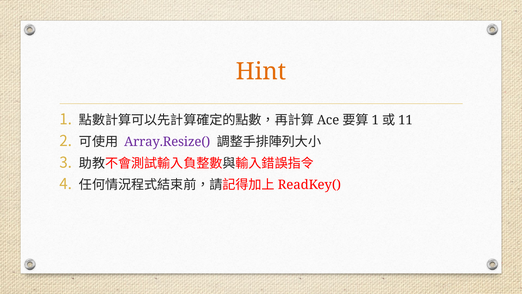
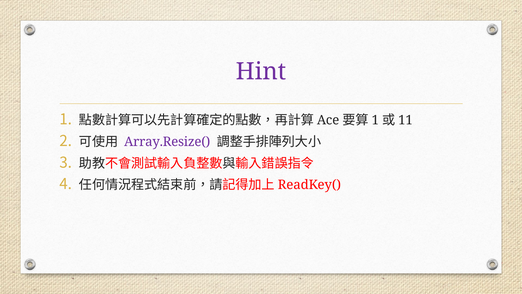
Hint colour: orange -> purple (261, 72)
